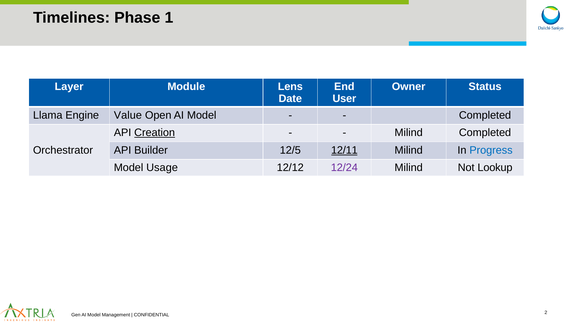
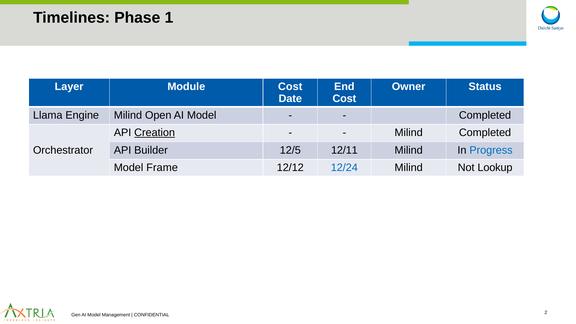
Module Lens: Lens -> Cost (290, 87)
User: User -> Cost (344, 99)
Engine Value: Value -> Milind (128, 115)
12/11 underline: present -> none (344, 150)
Usage: Usage -> Frame (162, 168)
12/24 colour: purple -> blue (344, 168)
